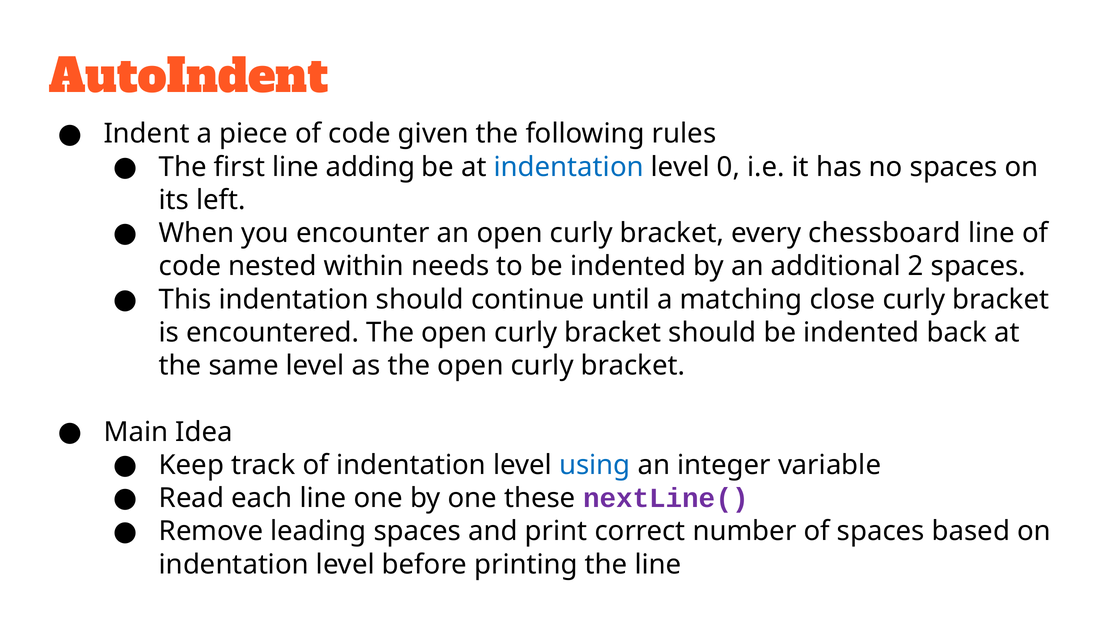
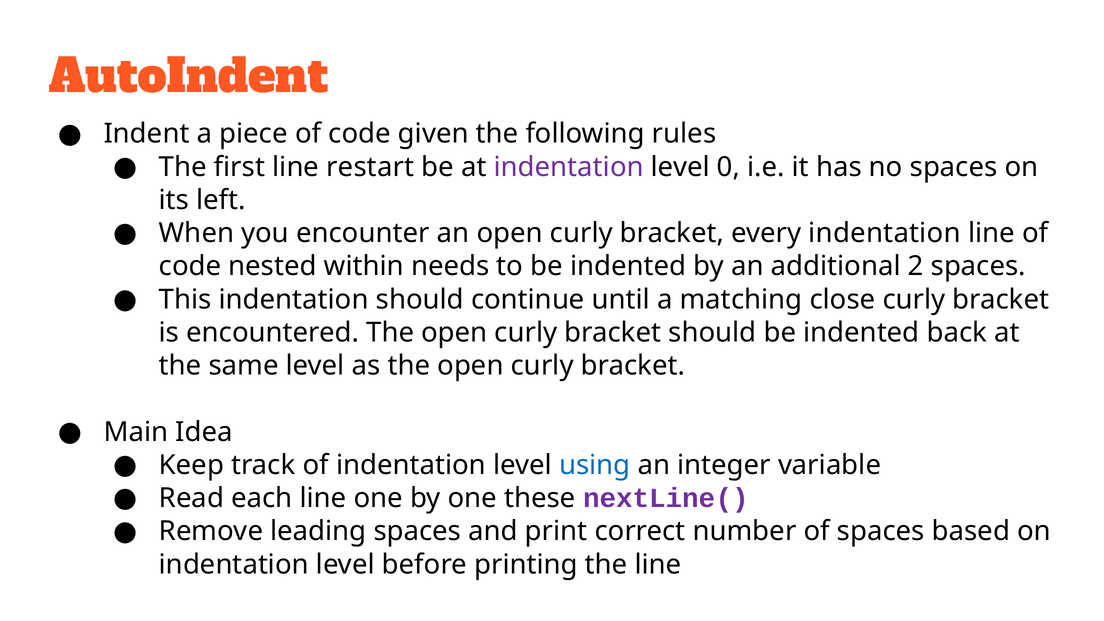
adding: adding -> restart (370, 167)
indentation colour: blue -> purple (569, 167)
every chessboard: chessboard -> indentation (885, 233)
